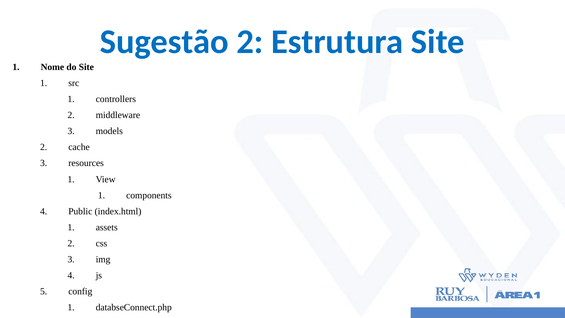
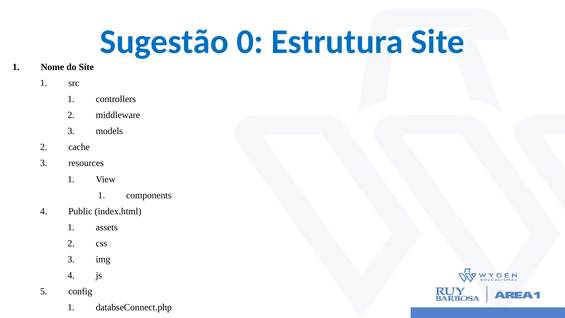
Sugestão 2: 2 -> 0 (250, 42)
